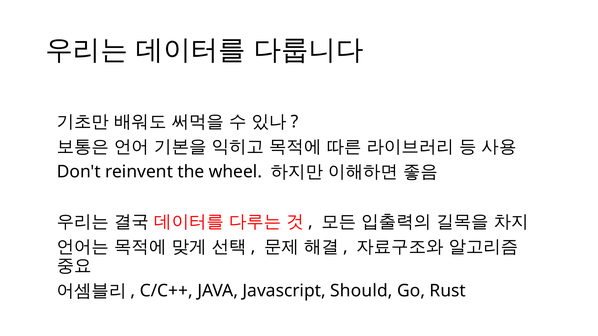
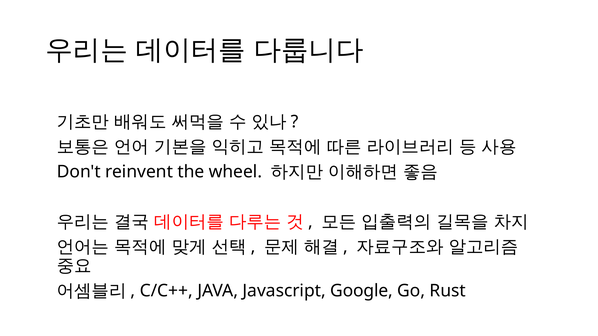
Should: Should -> Google (362, 291)
